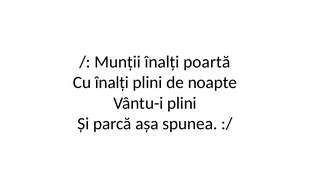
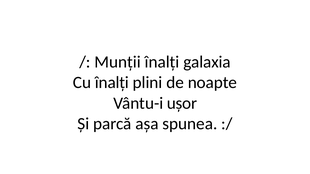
poartă: poartă -> galaxia (207, 62)
Vântu-i plini: plini -> ușor (182, 103)
